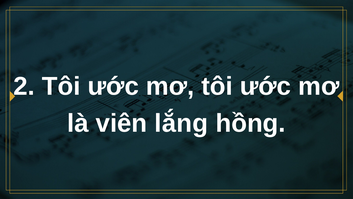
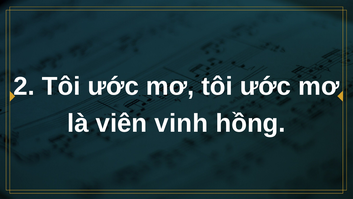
lắng: lắng -> vinh (181, 123)
